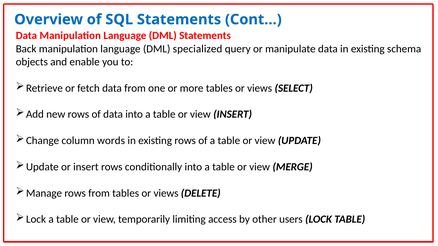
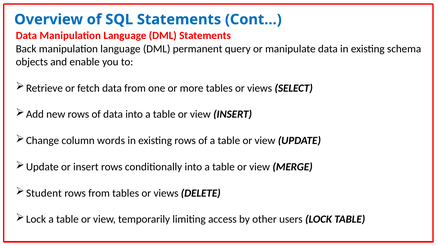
specialized: specialized -> permanent (198, 49)
Manage: Manage -> Student (44, 193)
